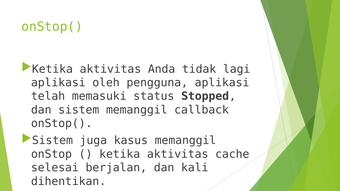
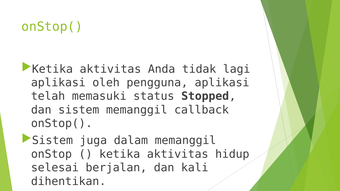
kasus: kasus -> dalam (131, 141)
cache: cache -> hidup (232, 154)
